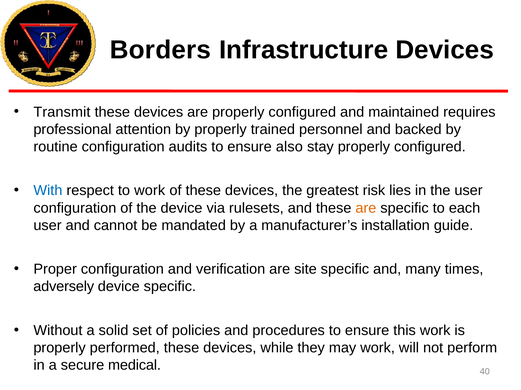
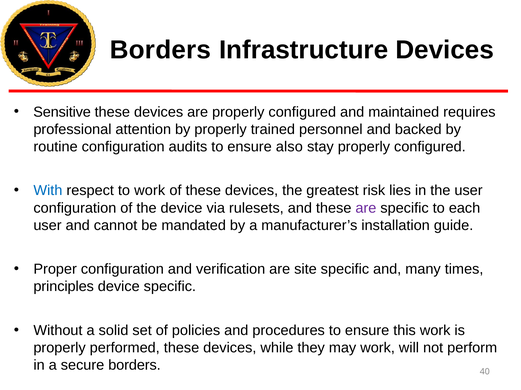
Transmit: Transmit -> Sensitive (62, 112)
are colour: orange -> purple (366, 208)
adversely: adversely -> principles (64, 287)
secure medical: medical -> borders (134, 366)
